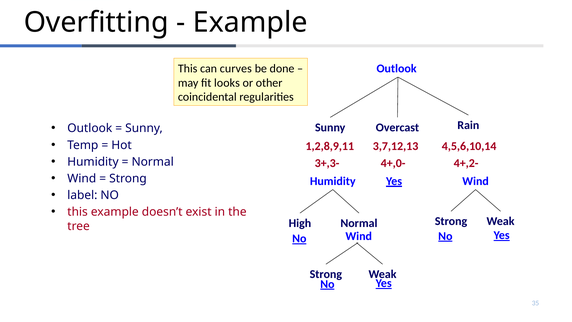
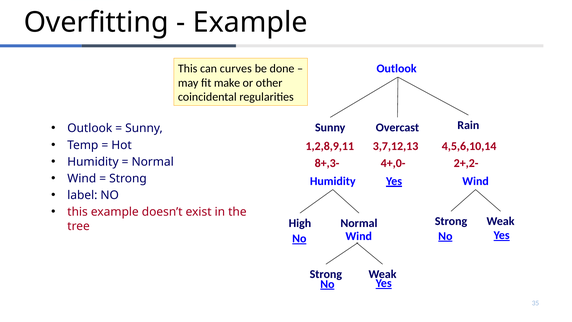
looks: looks -> make (227, 83)
3+,3-: 3+,3- -> 8+,3- (327, 163)
4+,2-: 4+,2- -> 2+,2- (466, 163)
